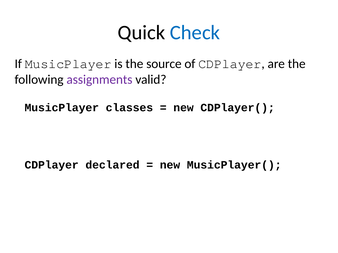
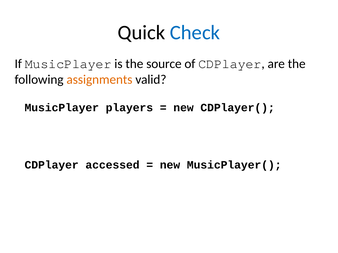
assignments colour: purple -> orange (99, 80)
classes: classes -> players (129, 108)
declared: declared -> accessed (113, 165)
